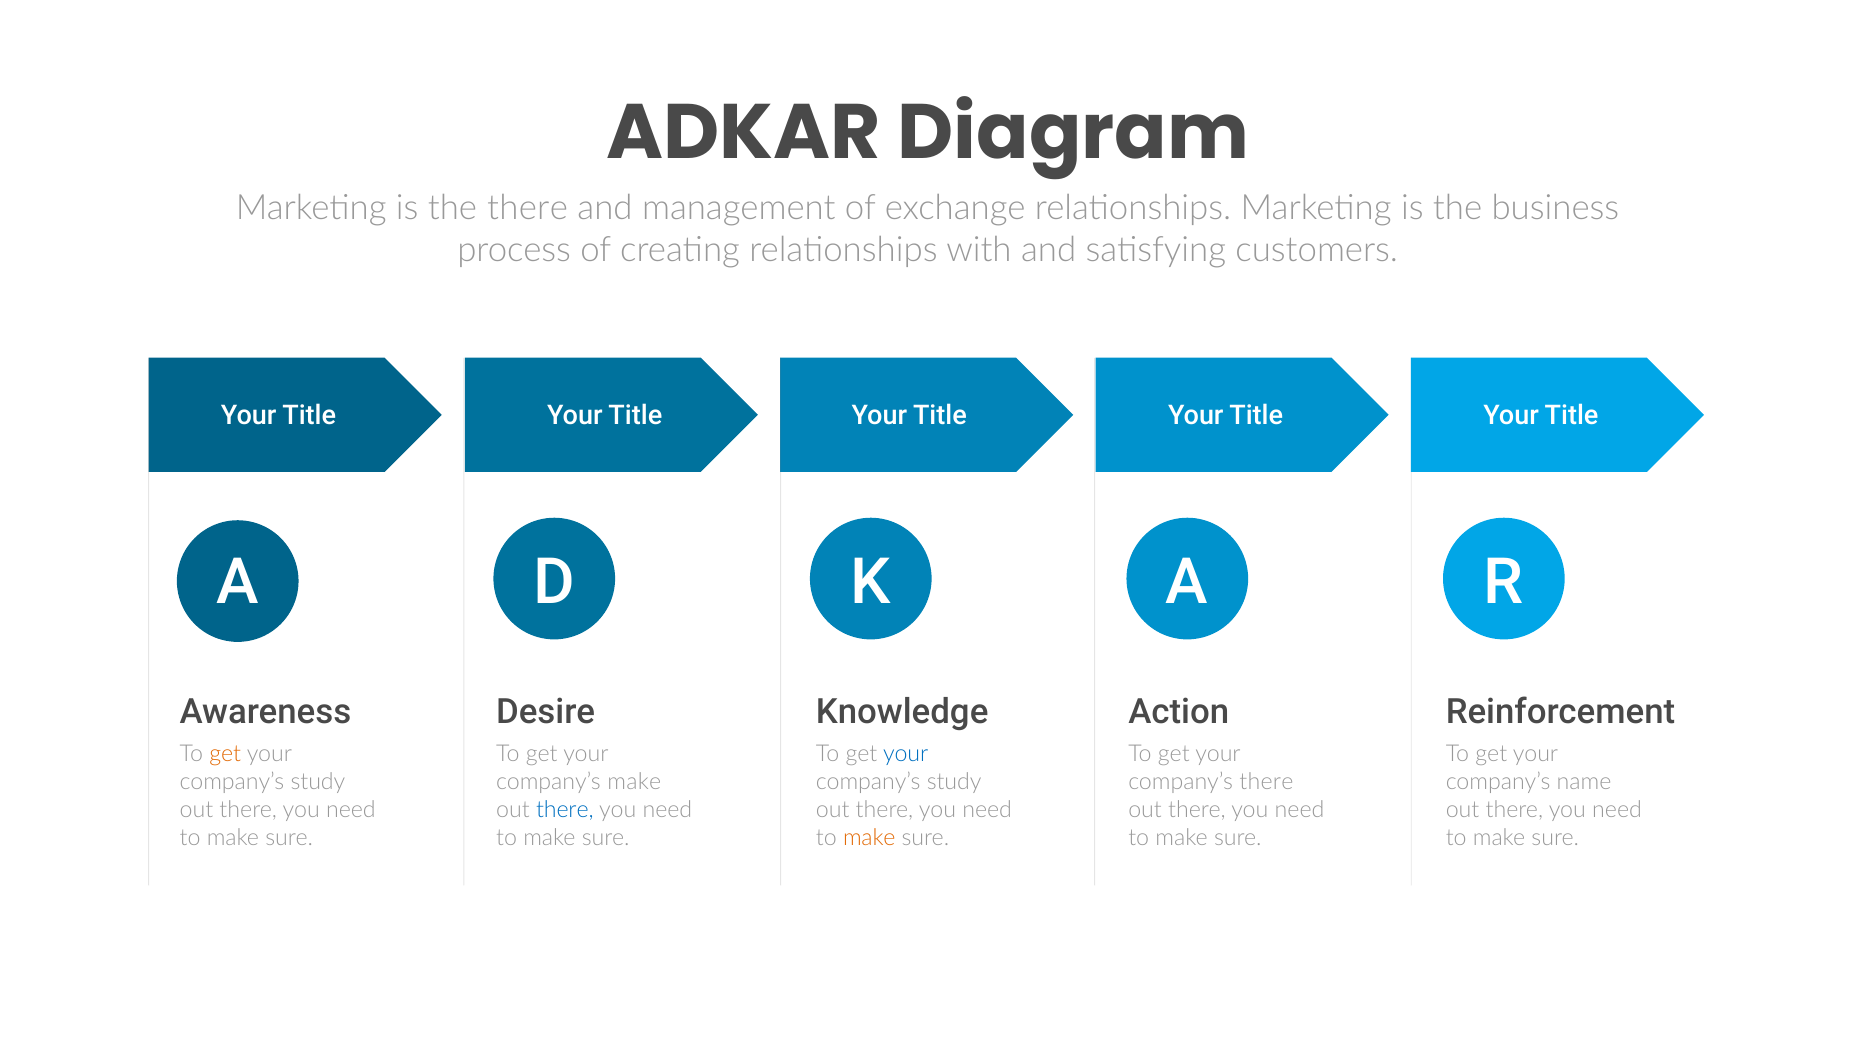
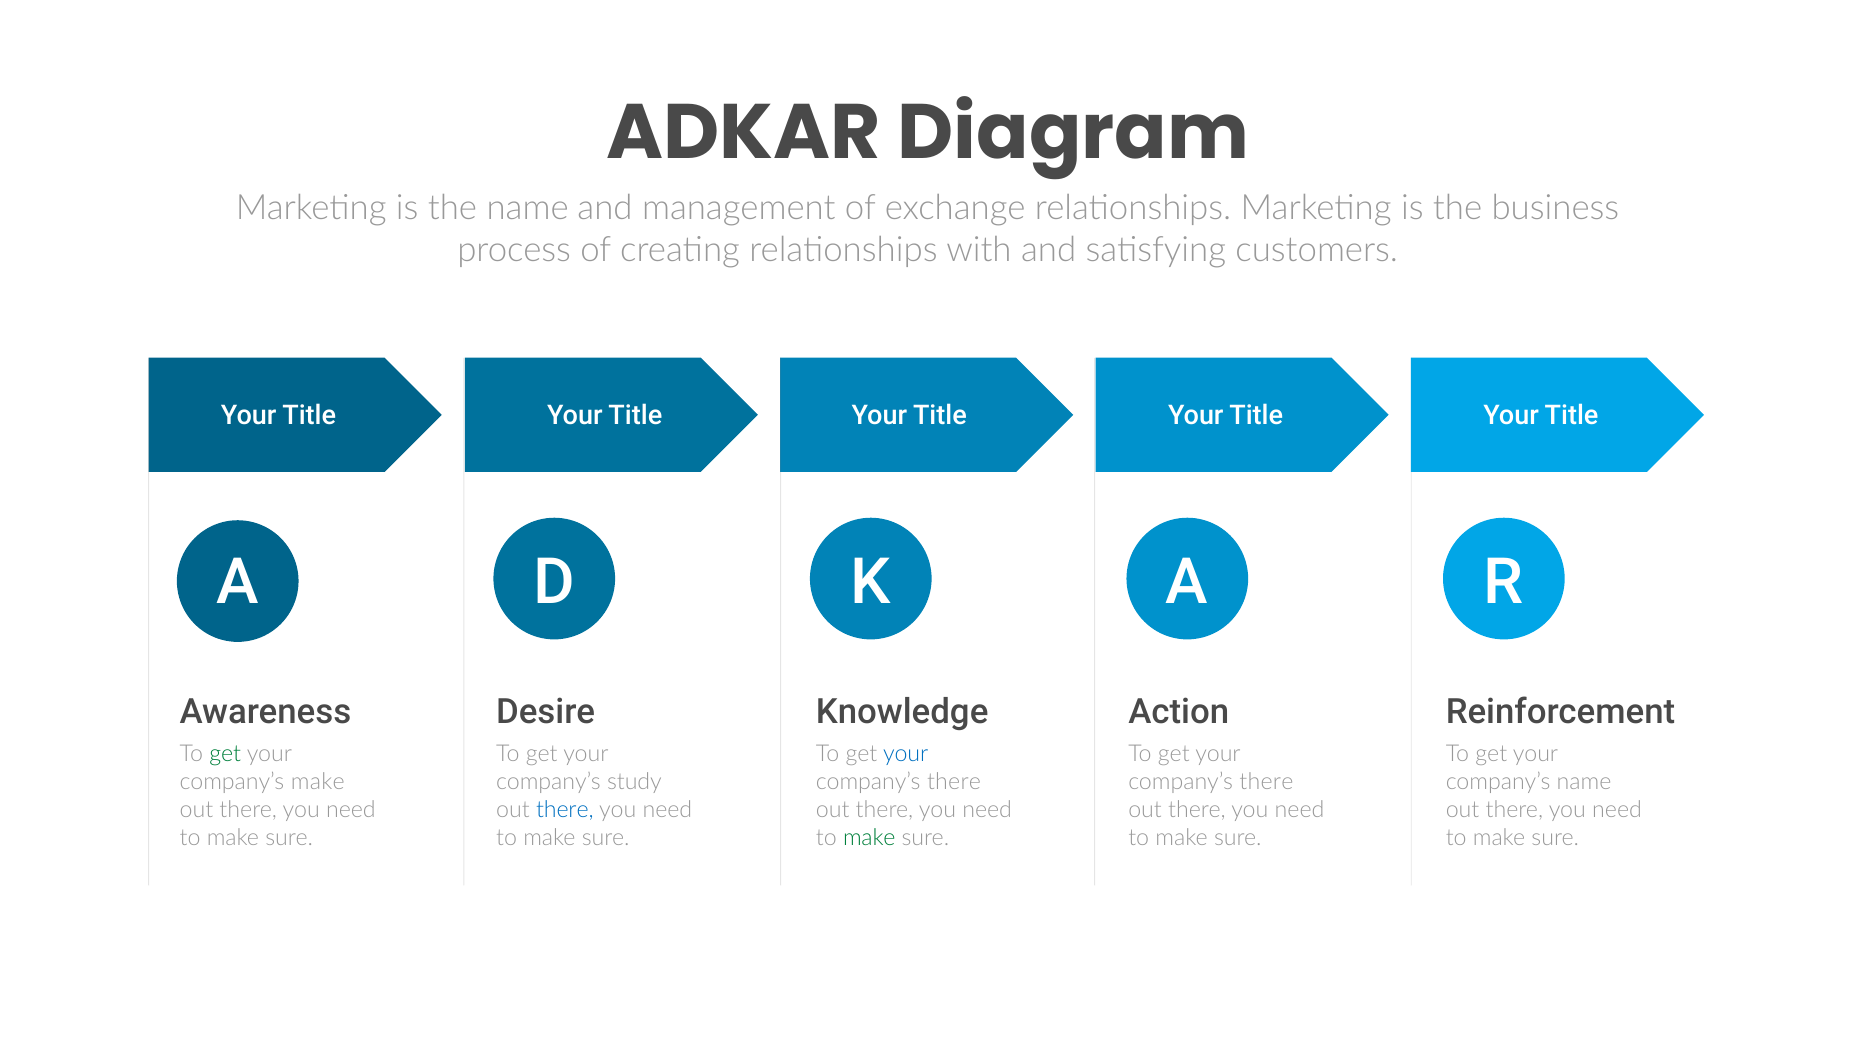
the there: there -> name (528, 208)
get colour: orange -> green (225, 754)
study: study -> make (318, 782)
company’s make: make -> study (634, 782)
study: study -> there (954, 782)
make colour: orange -> green (869, 838)
